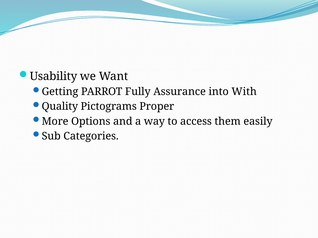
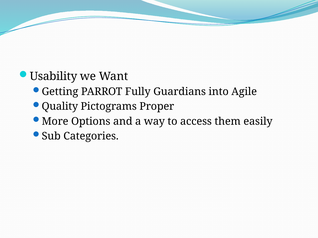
Assurance: Assurance -> Guardians (180, 92)
With: With -> Agile (244, 92)
